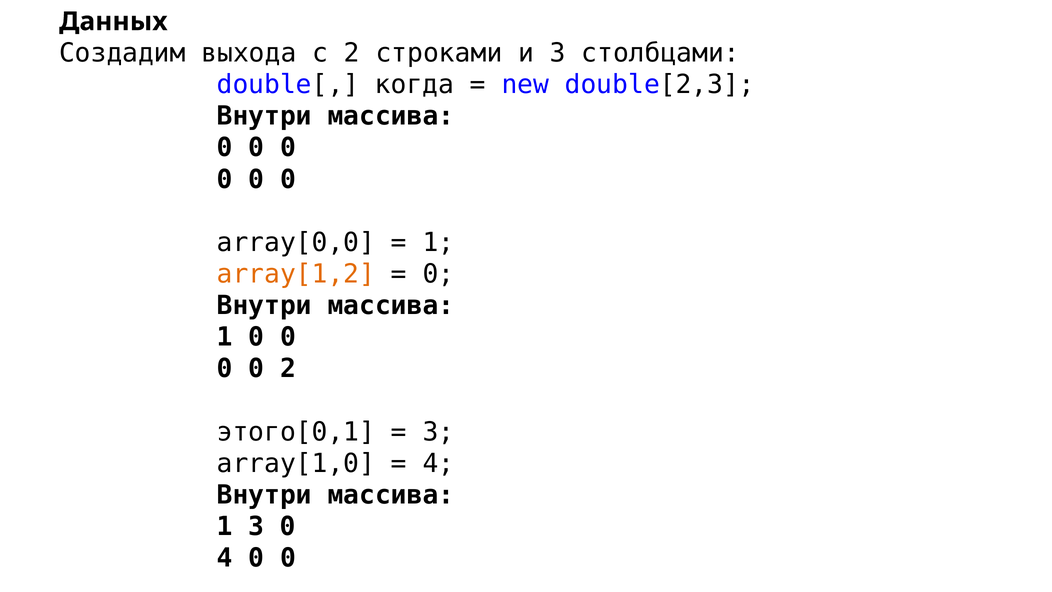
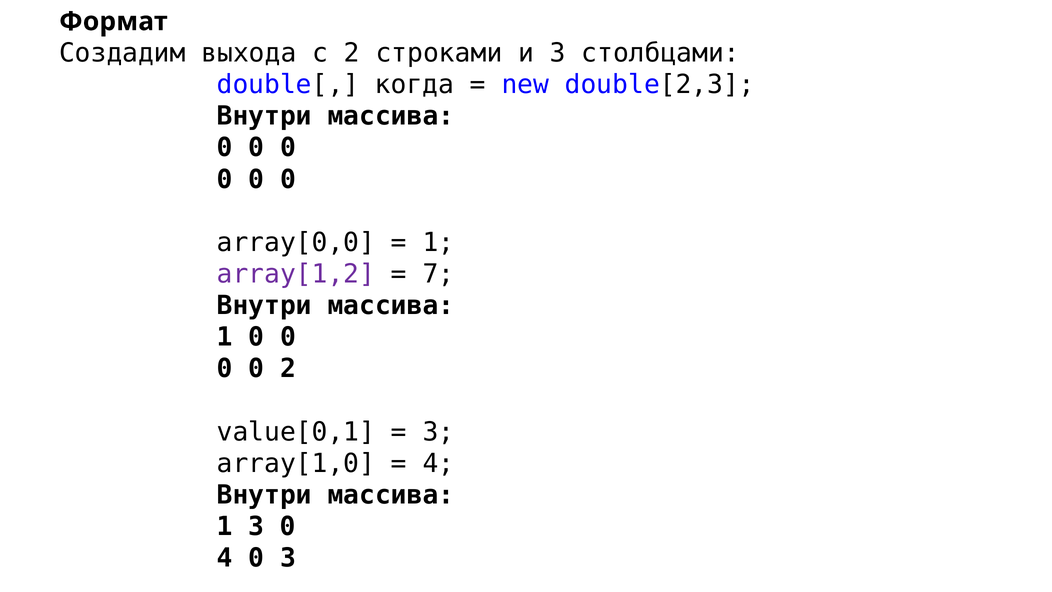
Данных: Данных -> Формат (113, 21)
array[1,2 colour: orange -> purple (296, 274)
0: 0 -> 7 (438, 274)
этого[0,1: этого[0,1 -> value[0,1 (296, 432)
4 0 0: 0 -> 3 (288, 558)
